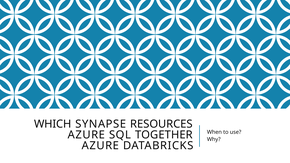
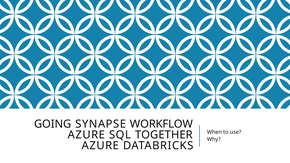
WHICH: WHICH -> GOING (53, 124)
RESOURCES: RESOURCES -> WORKFLOW (161, 124)
